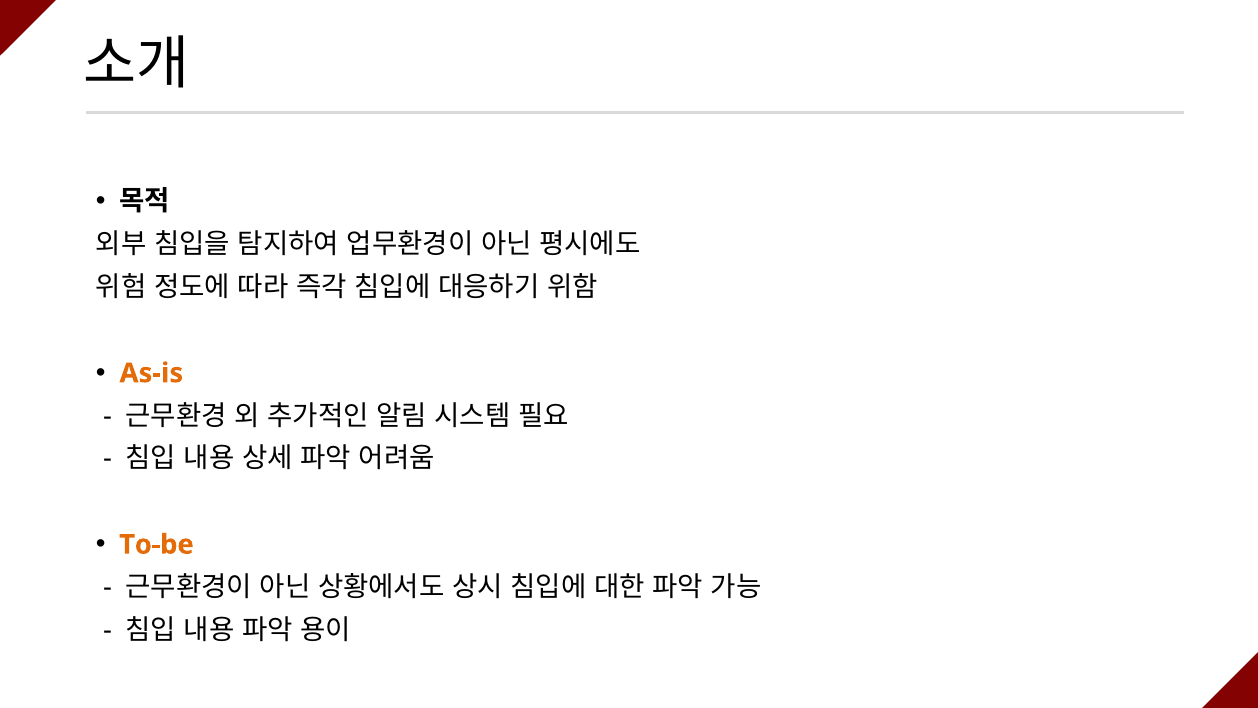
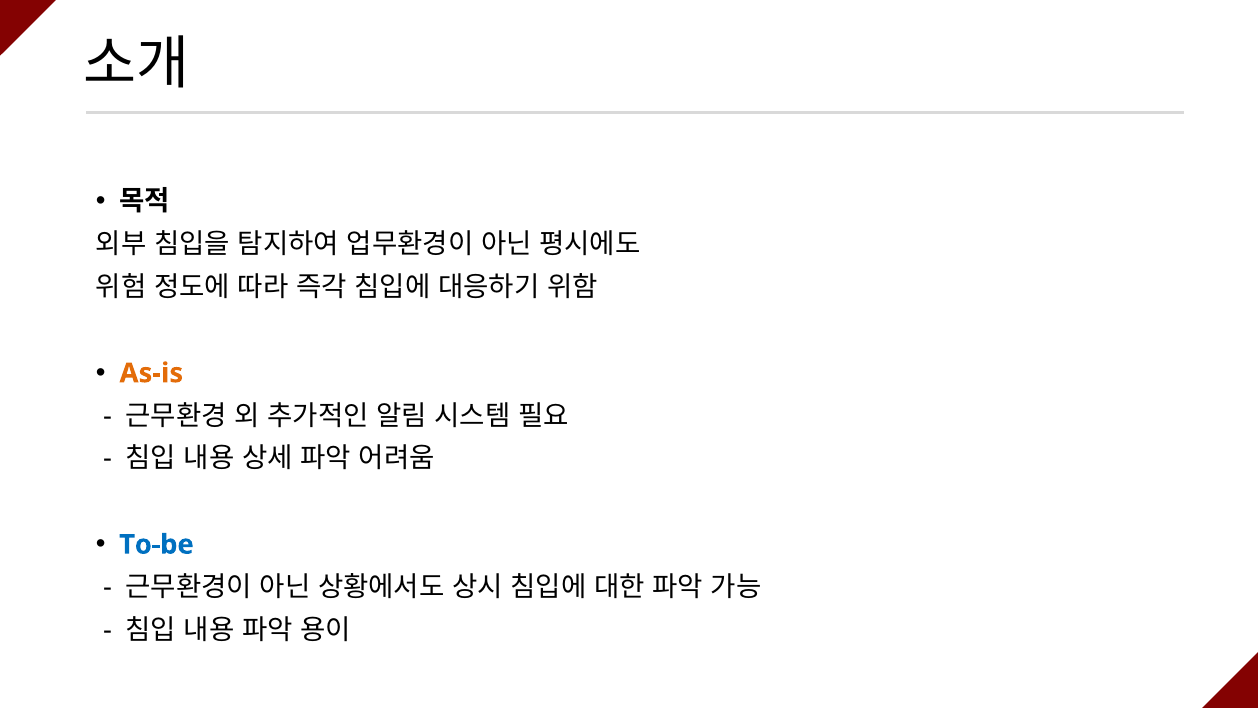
To-be colour: orange -> blue (156, 544)
